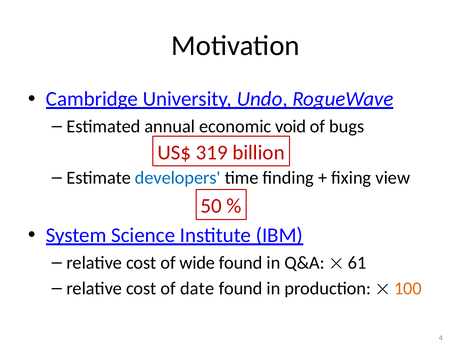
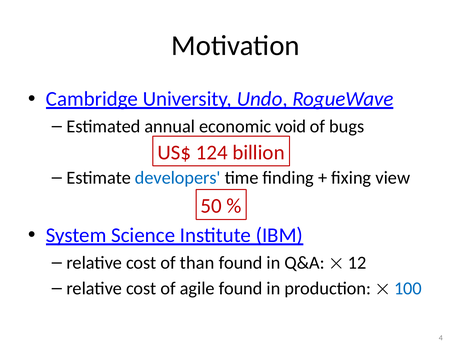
319: 319 -> 124 (212, 152)
wide: wide -> than (197, 262)
61: 61 -> 12 (357, 262)
date: date -> agile (197, 288)
100 colour: orange -> blue (408, 288)
